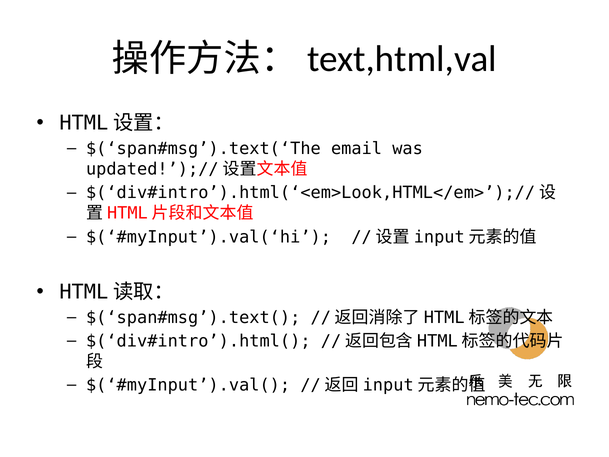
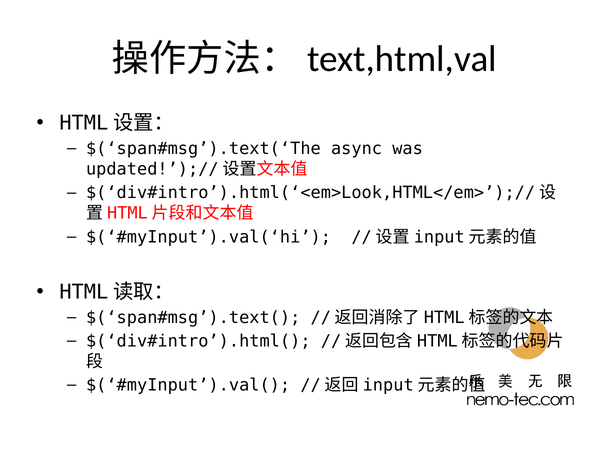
email: email -> async (357, 149)
